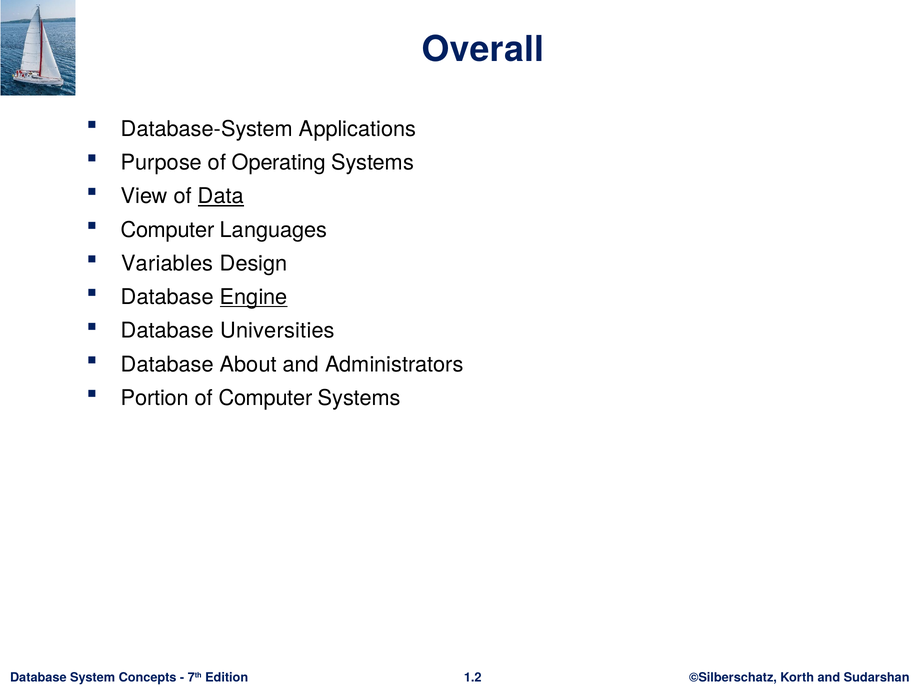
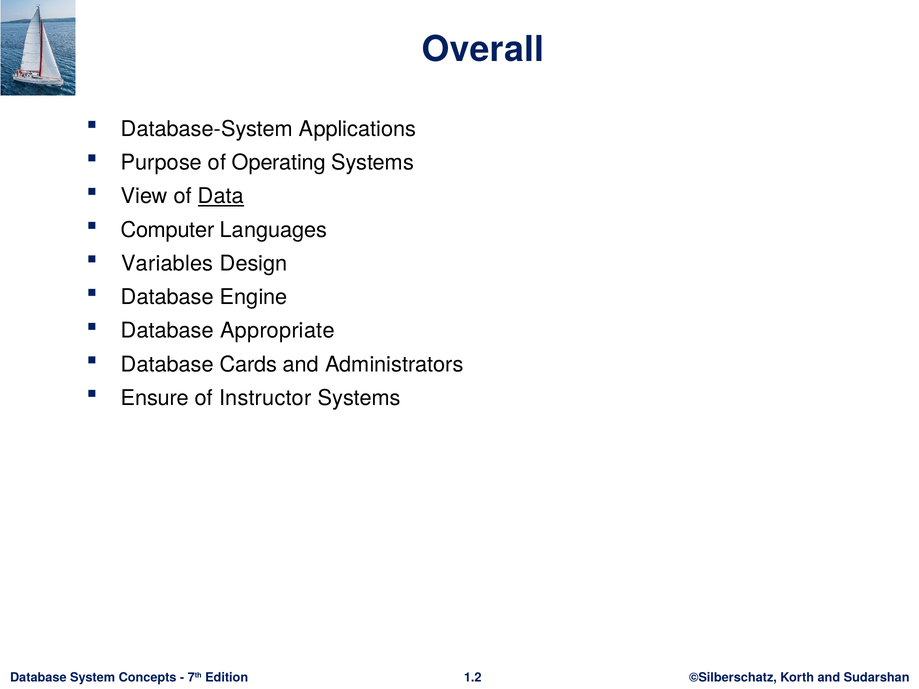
Engine underline: present -> none (254, 297)
Universities: Universities -> Appropriate (277, 331)
About: About -> Cards (248, 365)
Portion: Portion -> Ensure (155, 398)
of Computer: Computer -> Instructor (265, 398)
